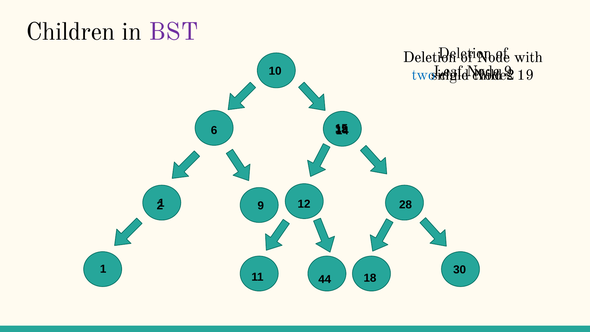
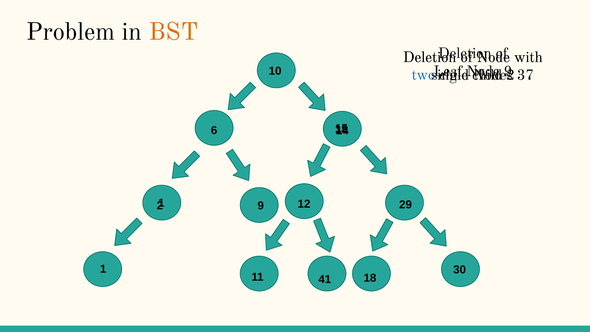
Children: Children -> Problem (71, 32)
BST colour: purple -> orange (174, 32)
19: 19 -> 37 (525, 75)
28: 28 -> 29 (406, 205)
44: 44 -> 41 (325, 279)
